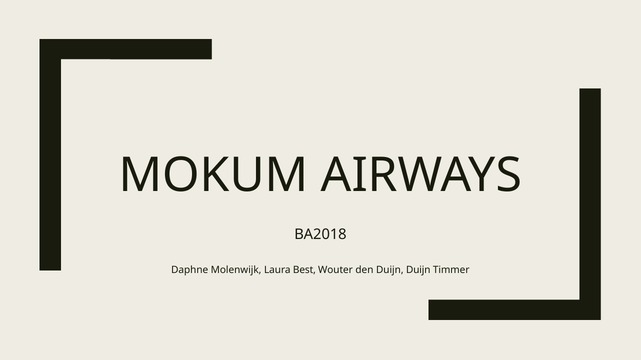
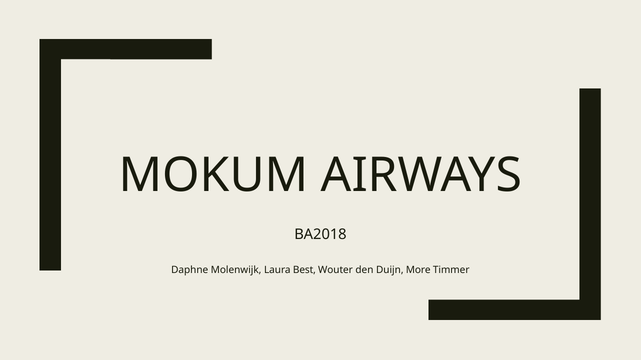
Duijn Duijn: Duijn -> More (418, 270)
